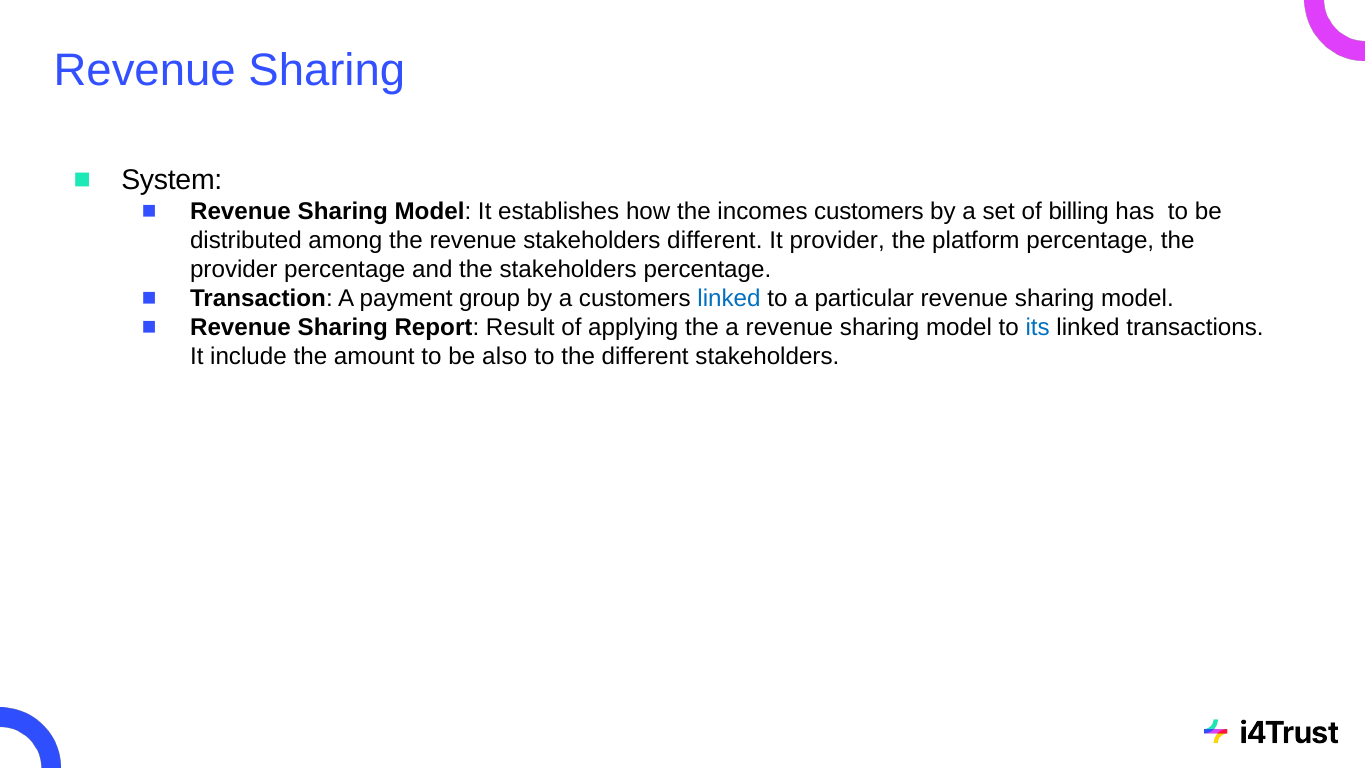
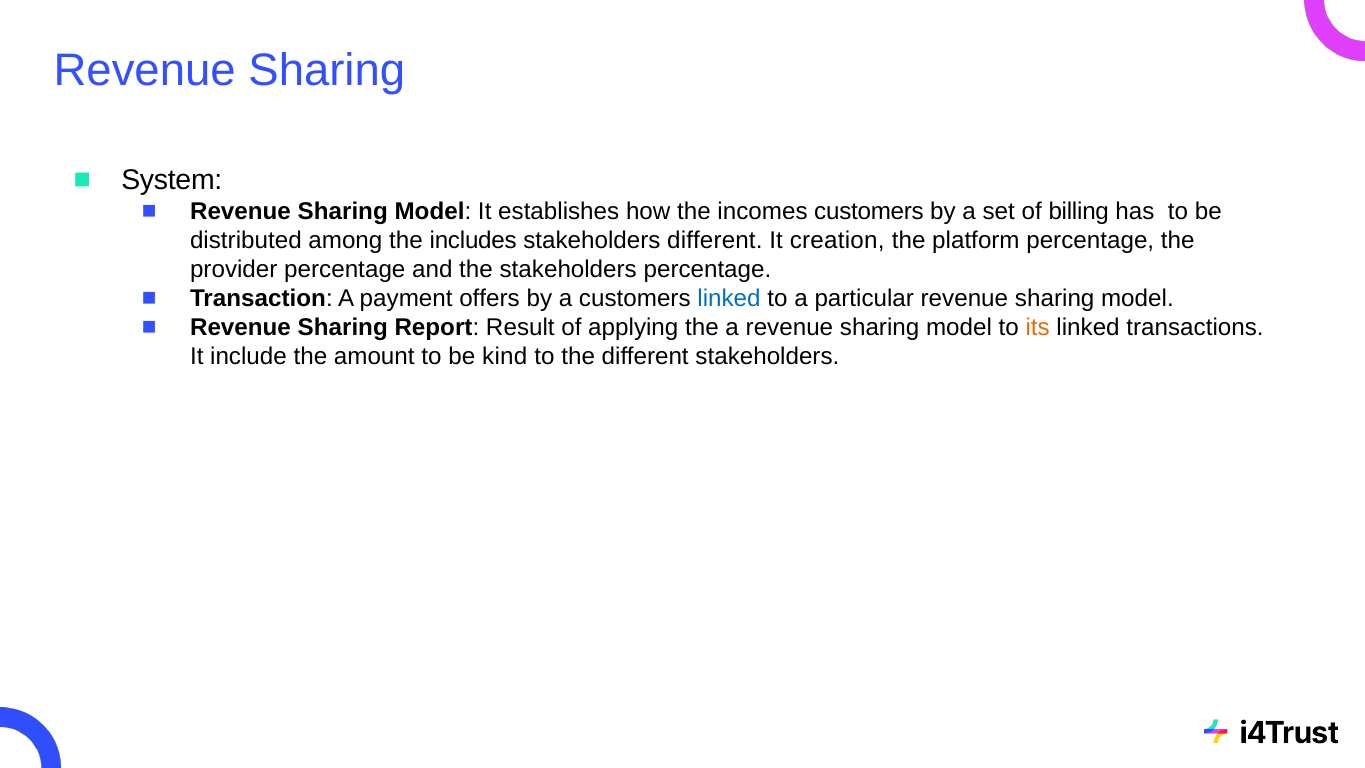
the revenue: revenue -> includes (473, 241)
It provider: provider -> creation (837, 241)
group: group -> offers (490, 299)
its colour: blue -> orange (1038, 328)
also: also -> kind (505, 357)
